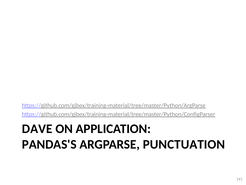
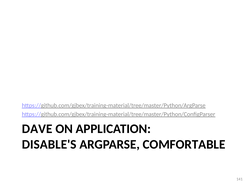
PANDAS'S: PANDAS'S -> DISABLE'S (49, 144)
PUNCTUATION: PUNCTUATION -> COMFORTABLE (184, 144)
